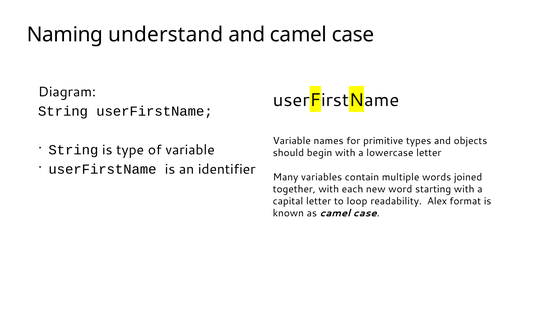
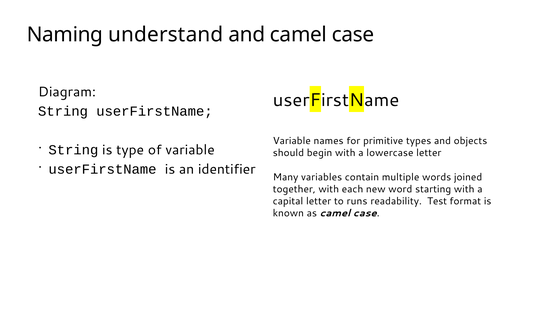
loop: loop -> runs (357, 202)
Alex: Alex -> Test (437, 202)
